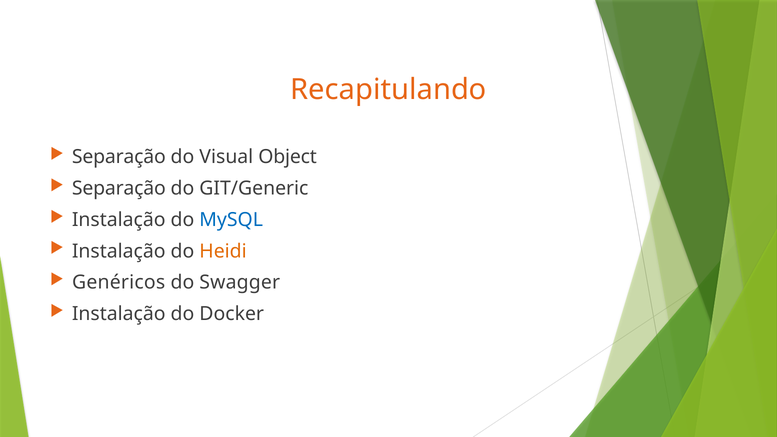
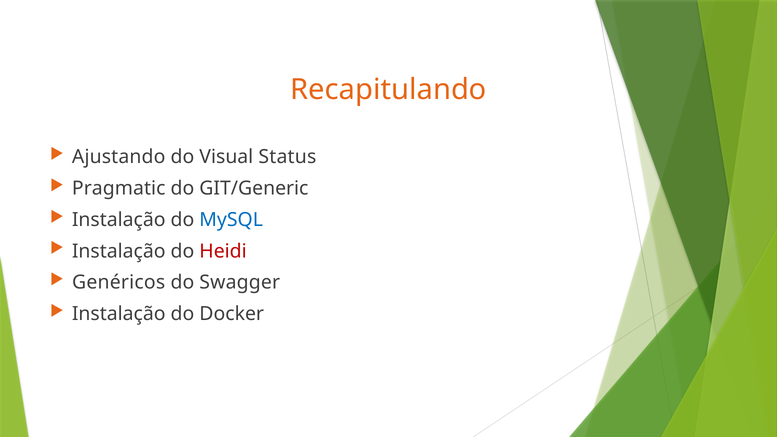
Separação: Separação -> Ajustando (119, 157)
Object: Object -> Status (287, 157)
Separação: Separação -> Pragmatic (119, 188)
Heidi colour: orange -> red (223, 251)
